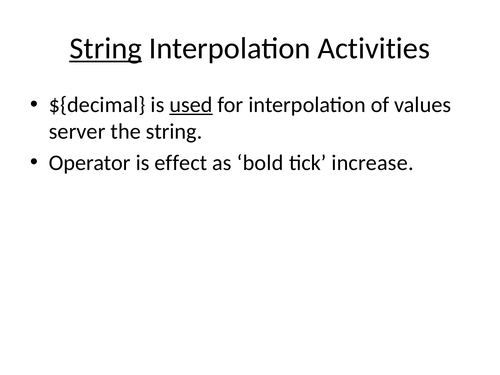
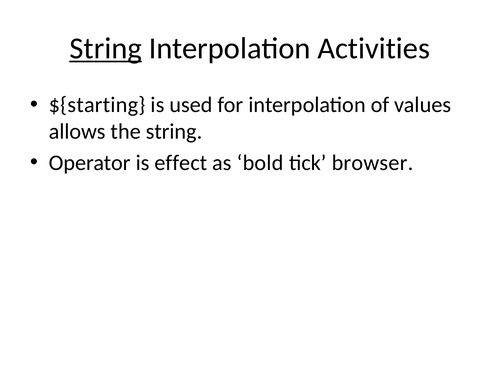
${decimal: ${decimal -> ${starting (97, 105)
used underline: present -> none (191, 105)
server: server -> allows (77, 132)
increase: increase -> browser (373, 163)
